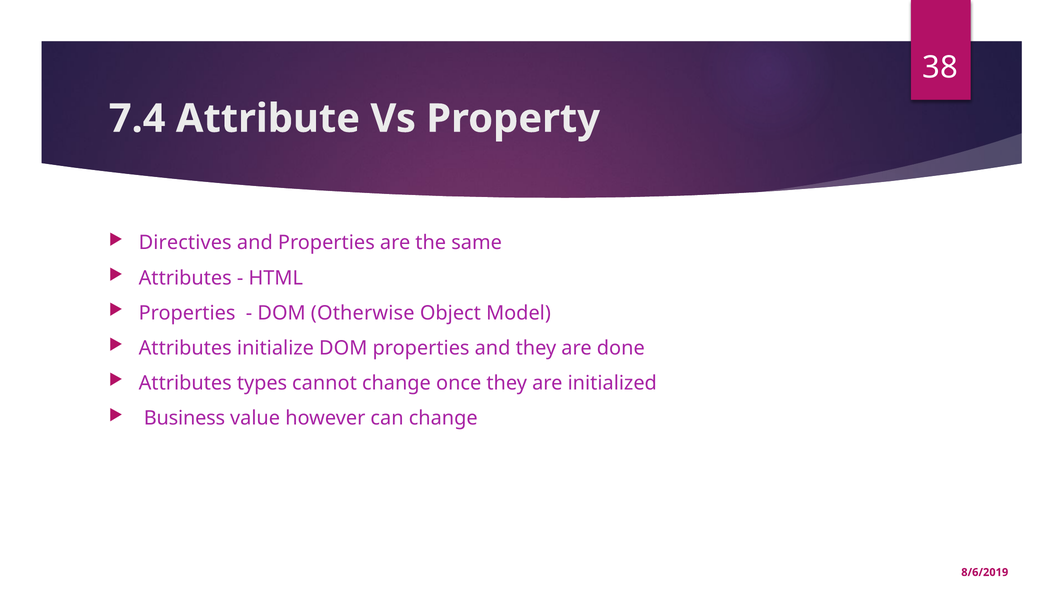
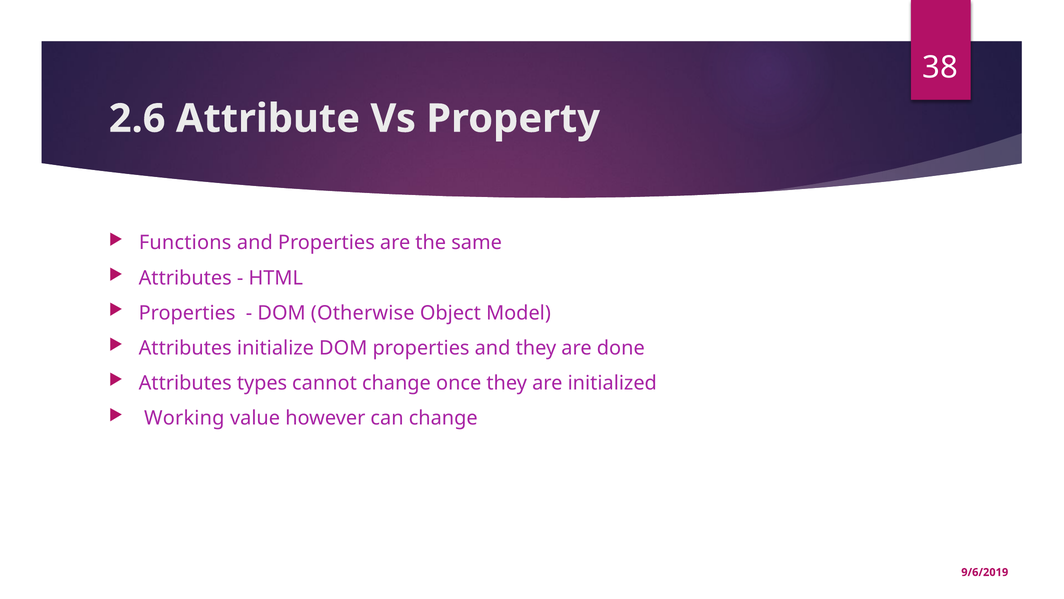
7.4: 7.4 -> 2.6 (137, 119)
Directives: Directives -> Functions (185, 243)
Business: Business -> Working (184, 418)
8/6/2019: 8/6/2019 -> 9/6/2019 (985, 572)
